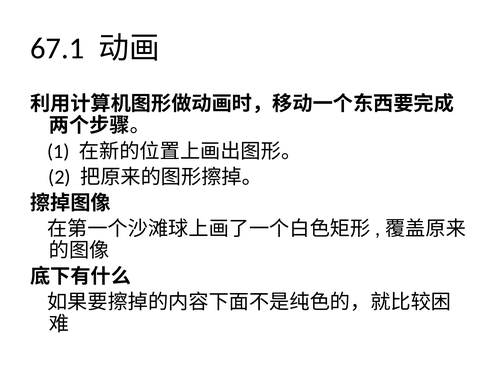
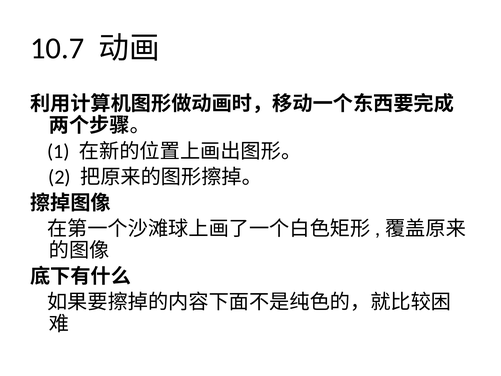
67.1: 67.1 -> 10.7 (57, 48)
